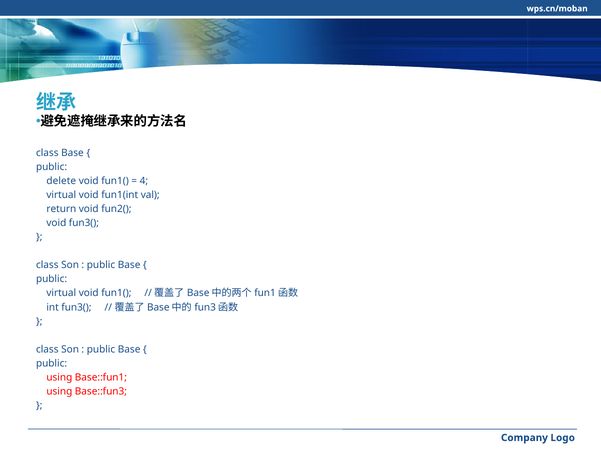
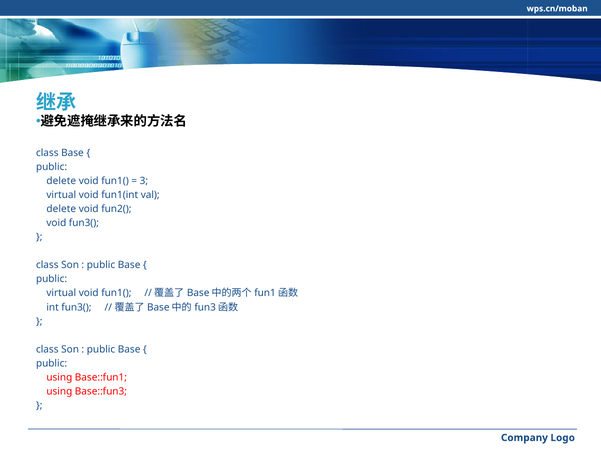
4: 4 -> 3 (144, 181)
return: return -> delete (61, 209)
